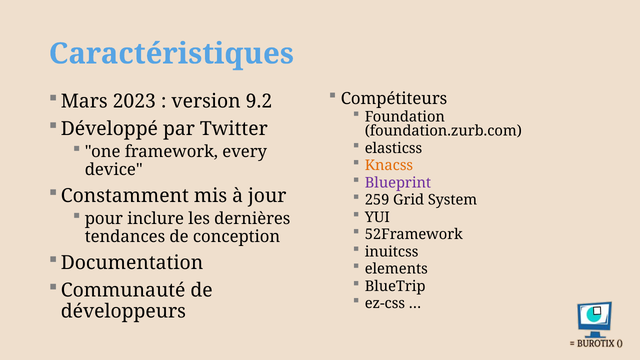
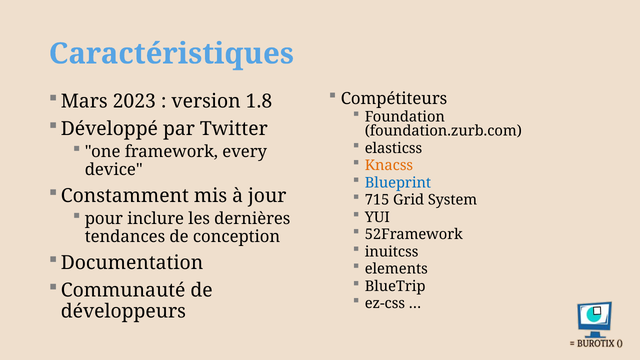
9.2: 9.2 -> 1.8 (259, 101)
Blueprint colour: purple -> blue (398, 183)
259: 259 -> 715 (377, 200)
